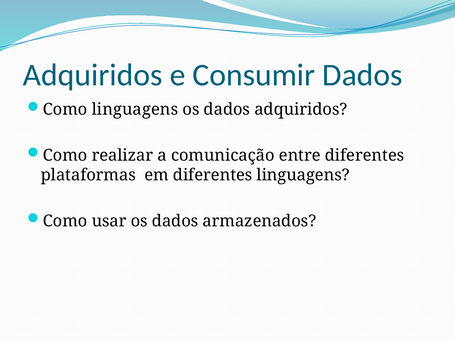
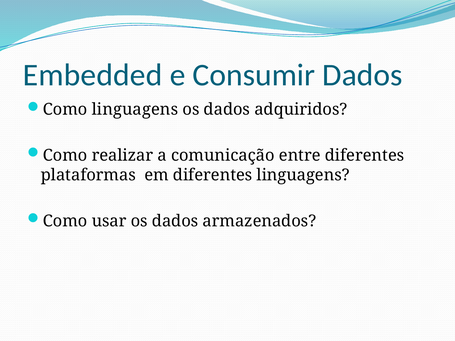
Adquiridos: Adquiridos -> Embedded (93, 75)
